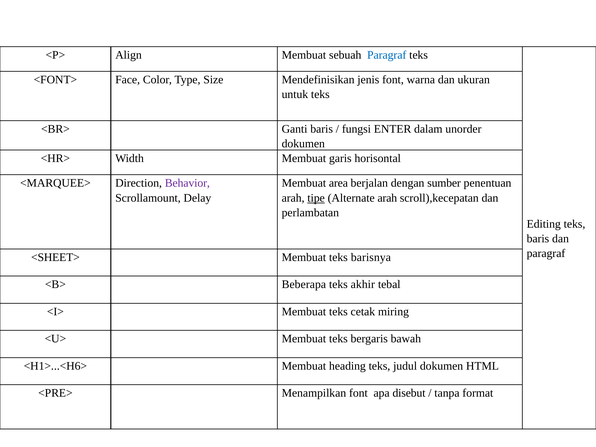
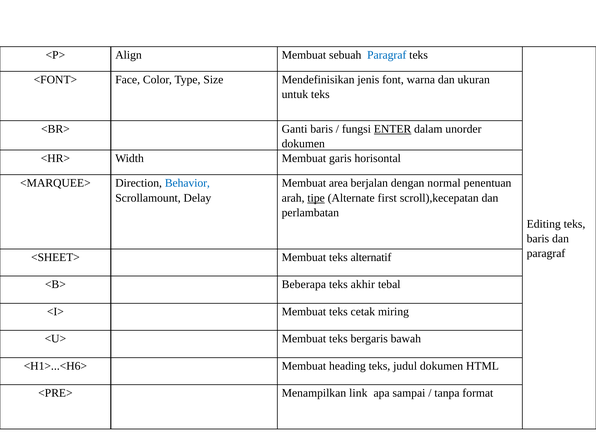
ENTER underline: none -> present (393, 129)
Behavior colour: purple -> blue (187, 183)
sumber: sumber -> normal (444, 183)
Alternate arah: arah -> first (387, 198)
barisnya: barisnya -> alternatif (371, 257)
Menampilkan font: font -> link (358, 393)
disebut: disebut -> sampai (409, 393)
